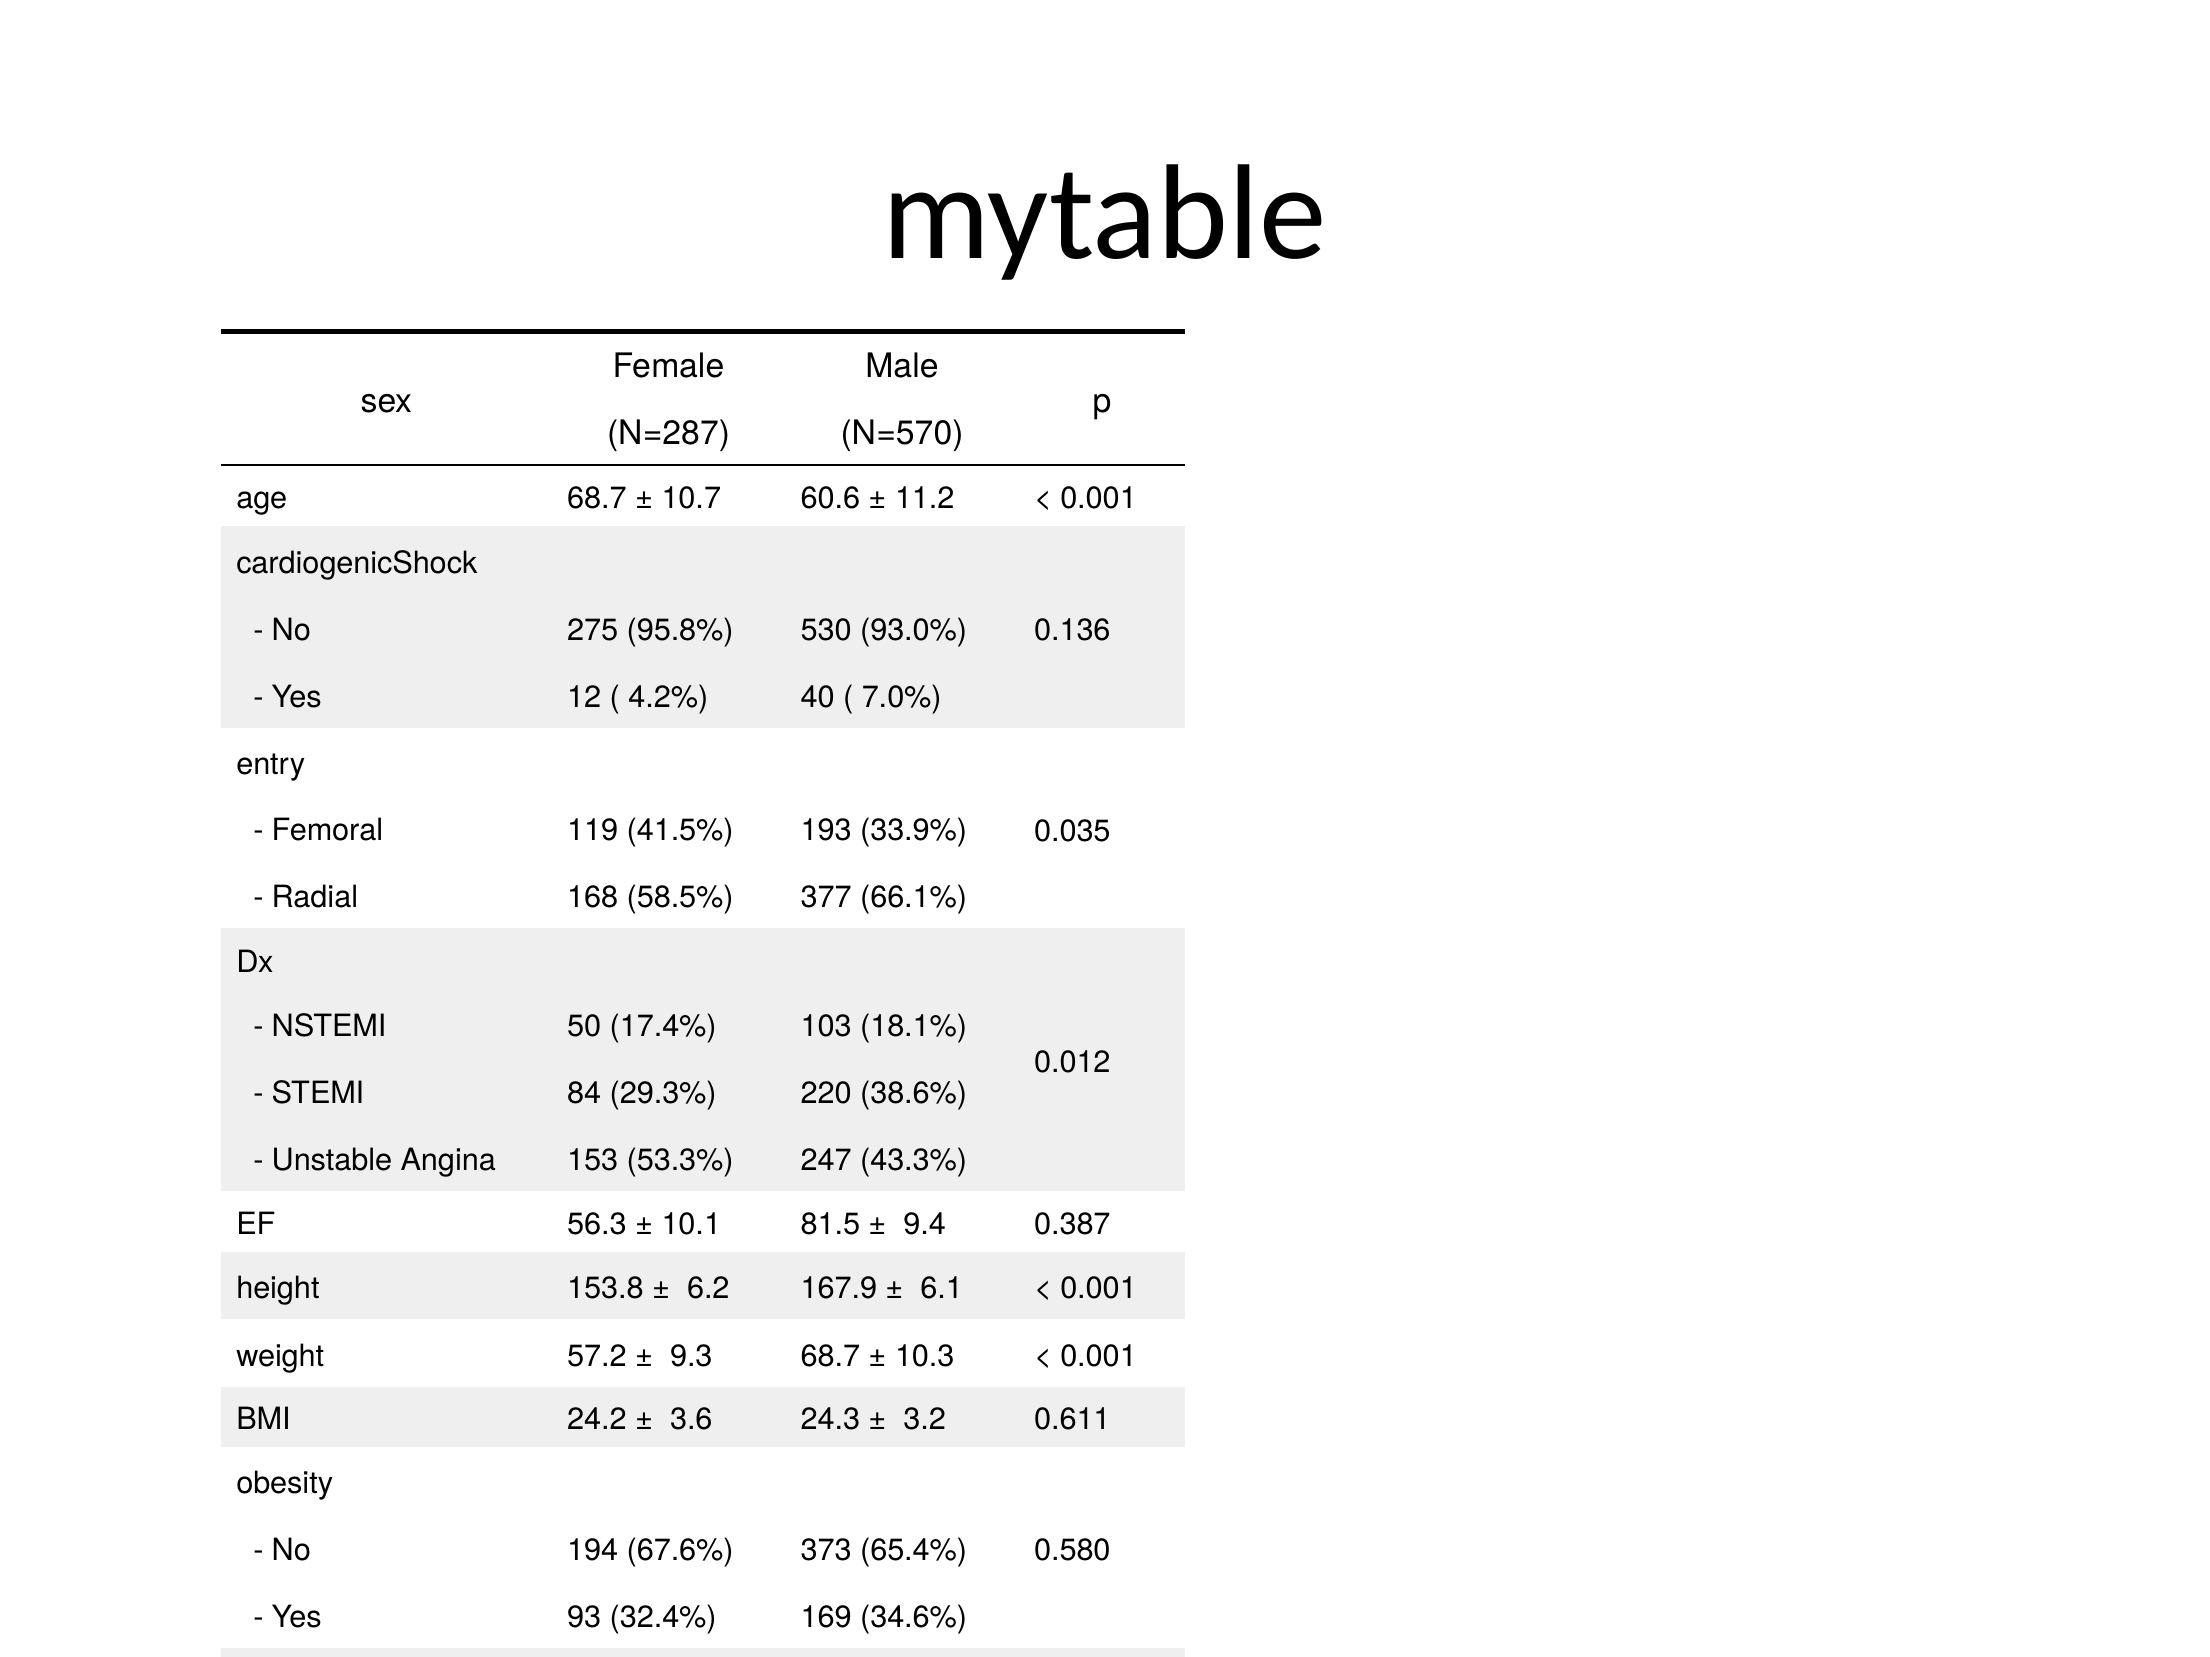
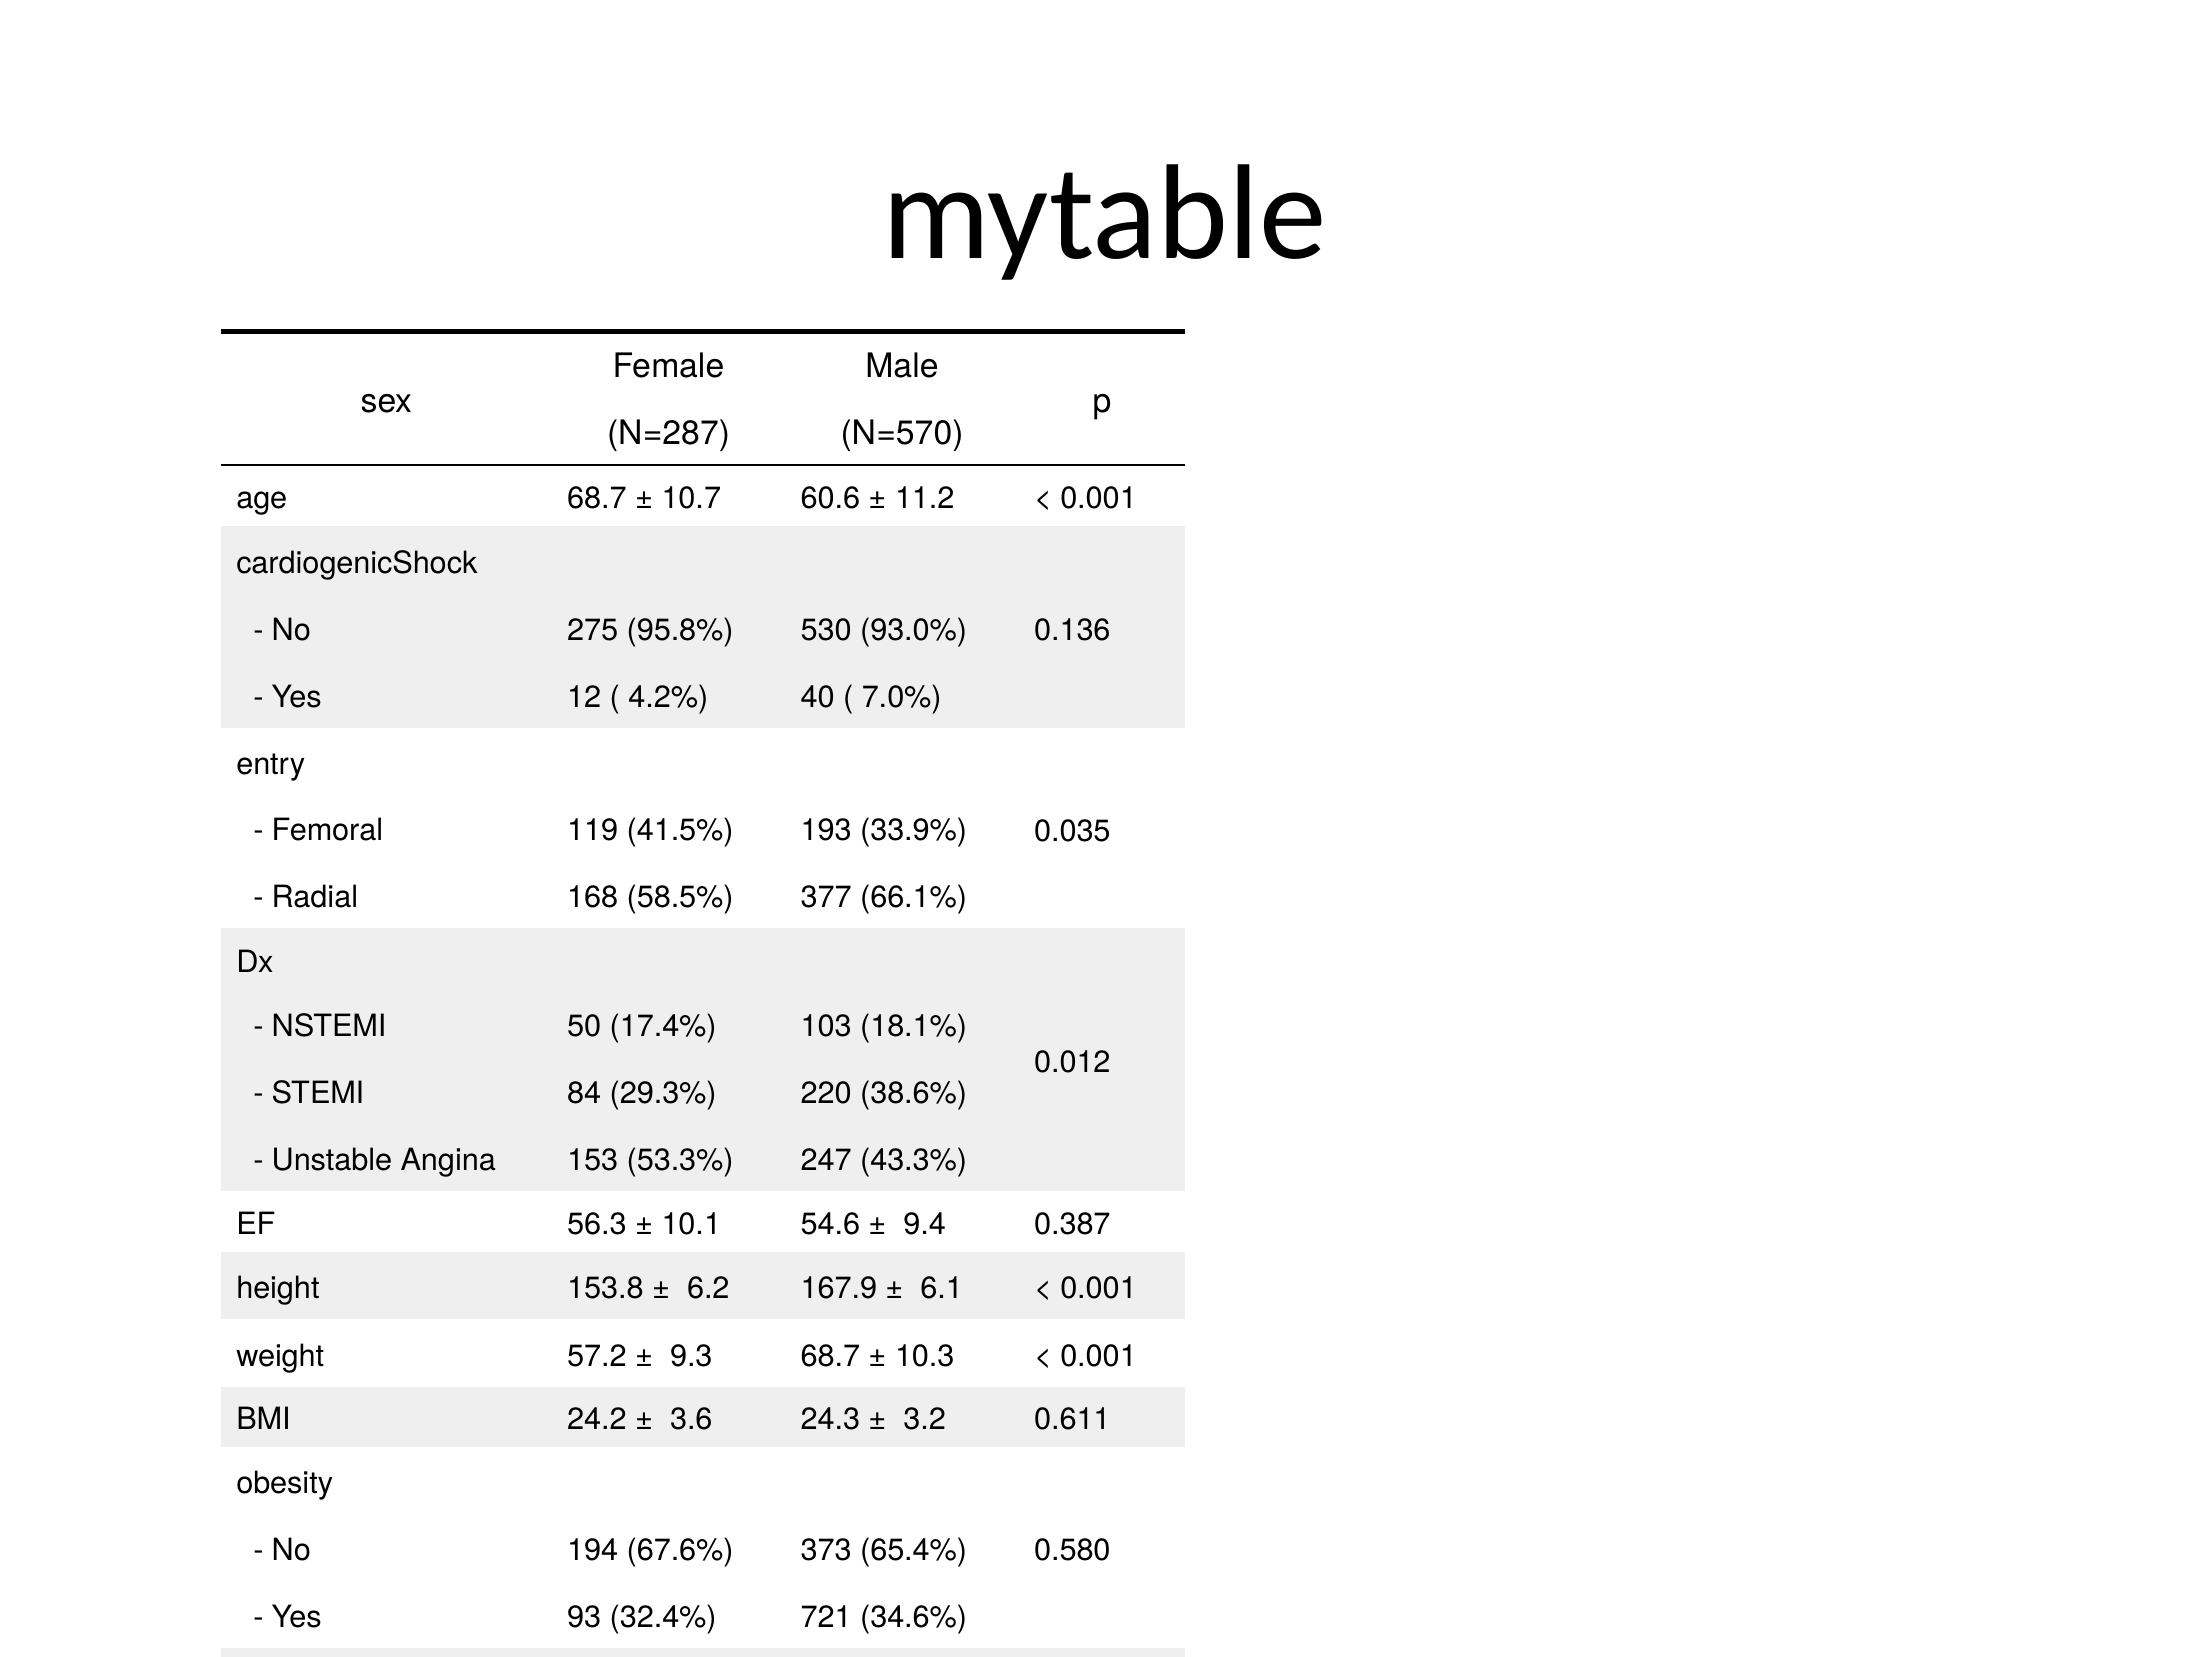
81.5: 81.5 -> 54.6 (830, 1225)
169: 169 -> 721 (826, 1618)
